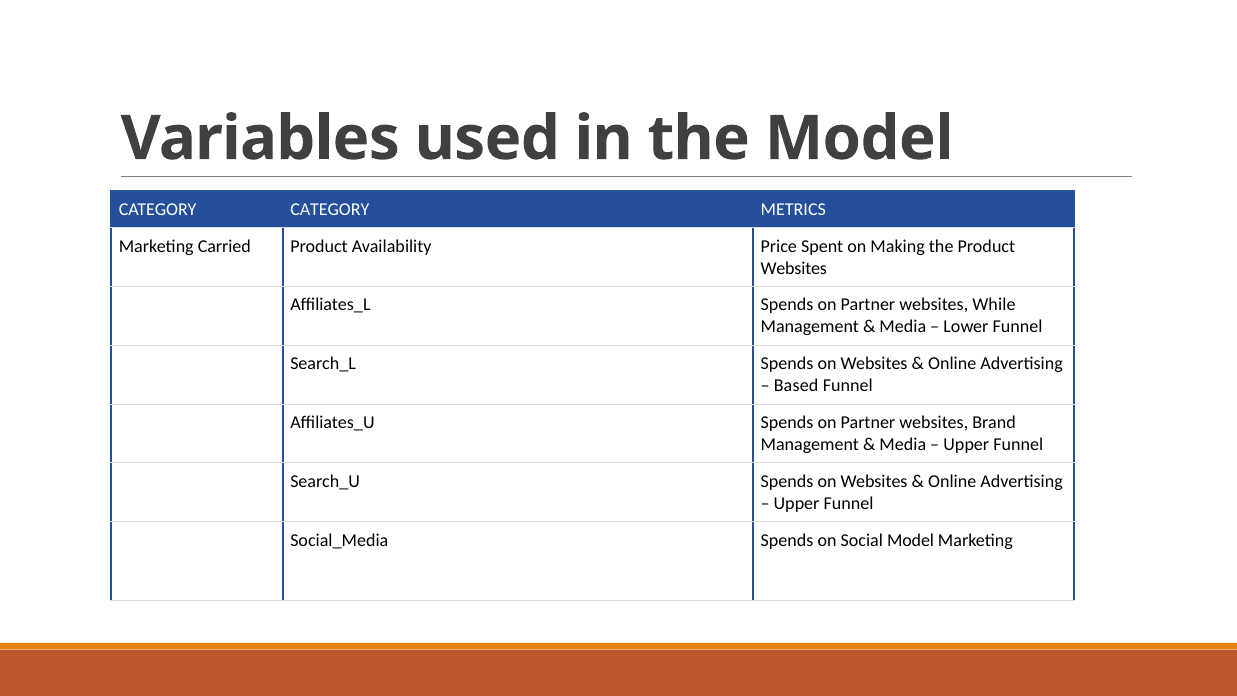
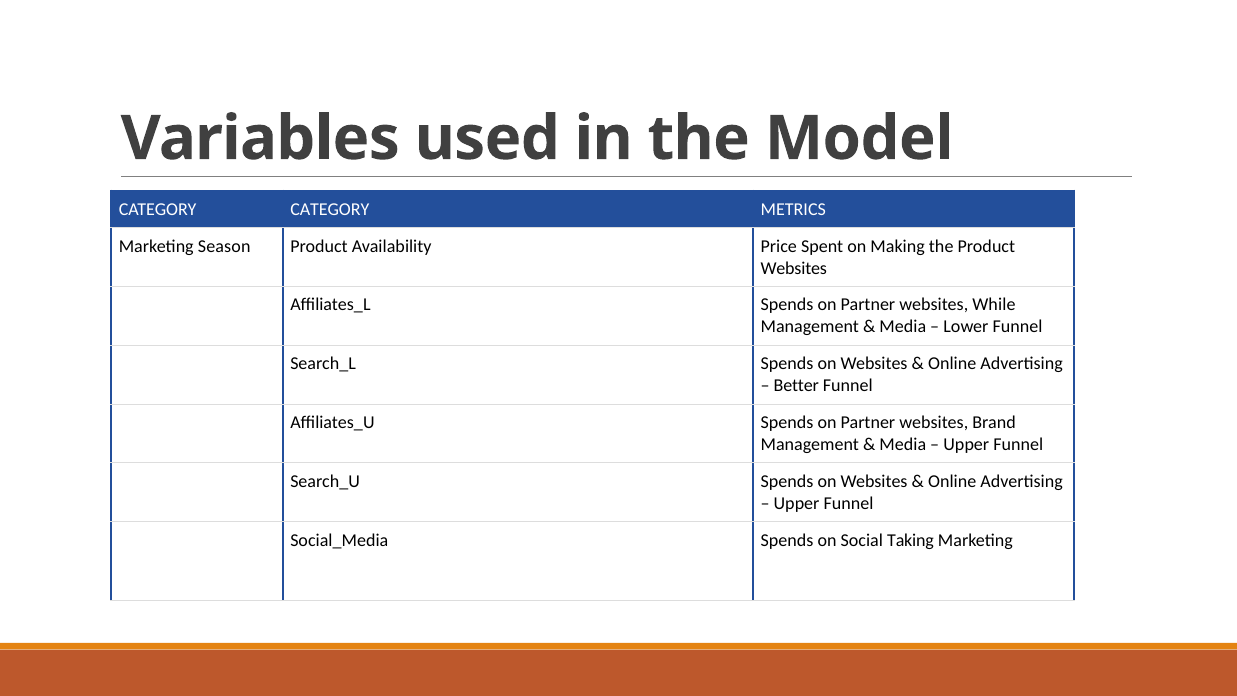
Carried: Carried -> Season (224, 246)
Based: Based -> Better (796, 386)
Social Model: Model -> Taking (911, 540)
